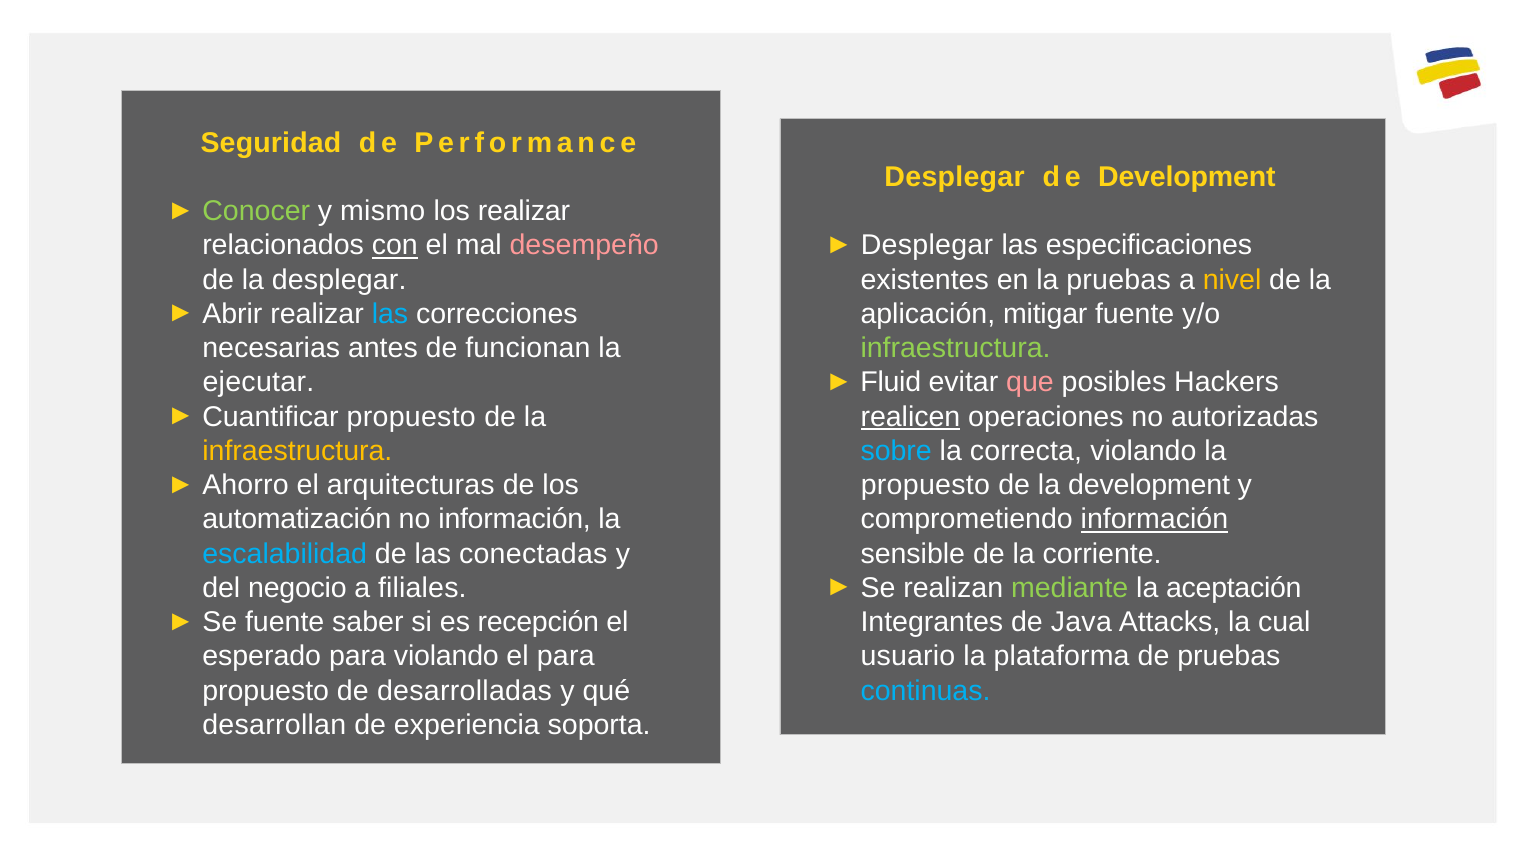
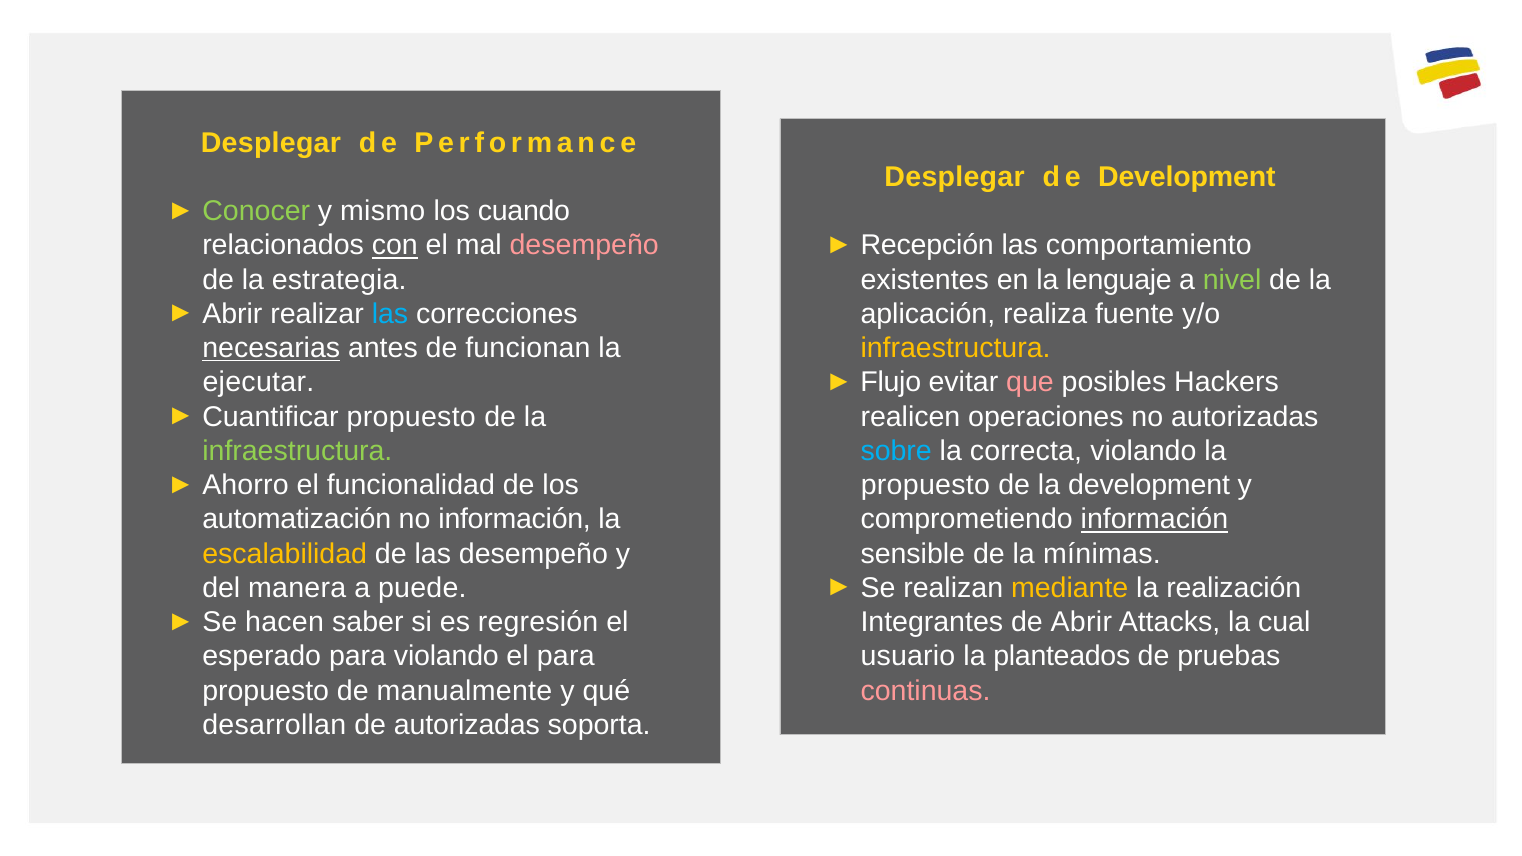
Seguridad: Seguridad -> Desplegar (271, 143)
los realizar: realizar -> cuando (524, 211)
Desplegar: Desplegar -> Recepción (927, 246)
especificaciones: especificaciones -> comportamiento (1149, 246)
la desplegar: desplegar -> estrategia (339, 280)
la pruebas: pruebas -> lenguaje (1119, 280)
nivel colour: yellow -> light green (1232, 280)
mitigar: mitigar -> realiza (1045, 314)
necesarias underline: none -> present (271, 348)
infraestructura colour: light green -> yellow (956, 348)
Fluid: Fluid -> Flujo (891, 383)
realicen underline: present -> none (910, 417)
infraestructura colour: yellow -> light green (297, 451)
arquitecturas: arquitecturas -> funcionalidad (411, 485)
escalabilidad colour: light blue -> yellow (285, 554)
las conectadas: conectadas -> desempeño (533, 554)
corriente: corriente -> mínimas (1102, 554)
mediante colour: light green -> yellow (1070, 588)
aceptación: aceptación -> realización (1234, 588)
negocio: negocio -> manera (297, 588)
filiales: filiales -> puede (422, 588)
Se fuente: fuente -> hacen (285, 622)
recepción: recepción -> regresión (538, 622)
de Java: Java -> Abrir (1081, 622)
plataforma: plataforma -> planteados (1062, 656)
desarrolladas: desarrolladas -> manualmente (464, 691)
continuas colour: light blue -> pink (926, 691)
de experiencia: experiencia -> autorizadas (467, 725)
